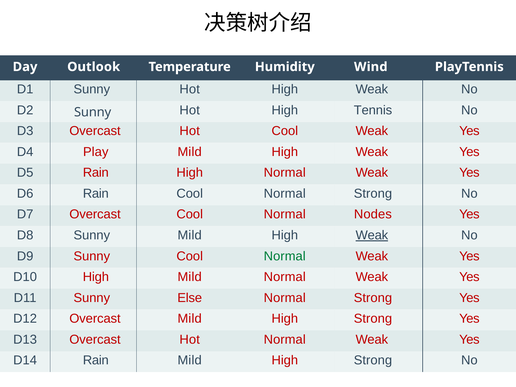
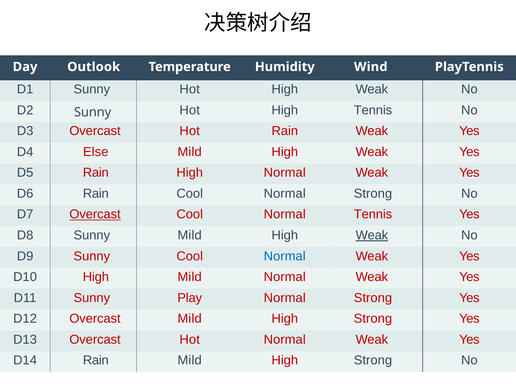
Hot Cool: Cool -> Rain (285, 131)
Play: Play -> Else (96, 152)
Overcast underline: none -> present (95, 214)
Normal Nodes: Nodes -> Tennis (373, 214)
Normal colour: green -> blue (285, 256)
Else: Else -> Play (190, 298)
